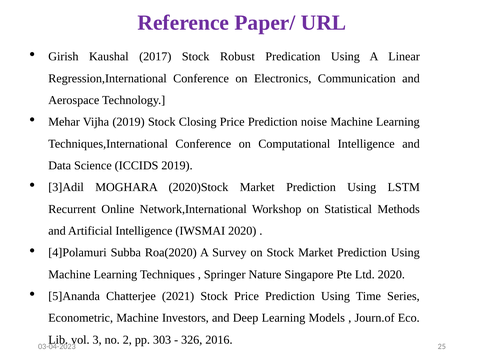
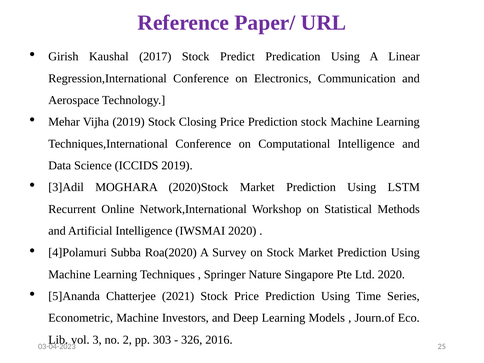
Robust: Robust -> Predict (237, 57)
Prediction noise: noise -> stock (314, 122)
